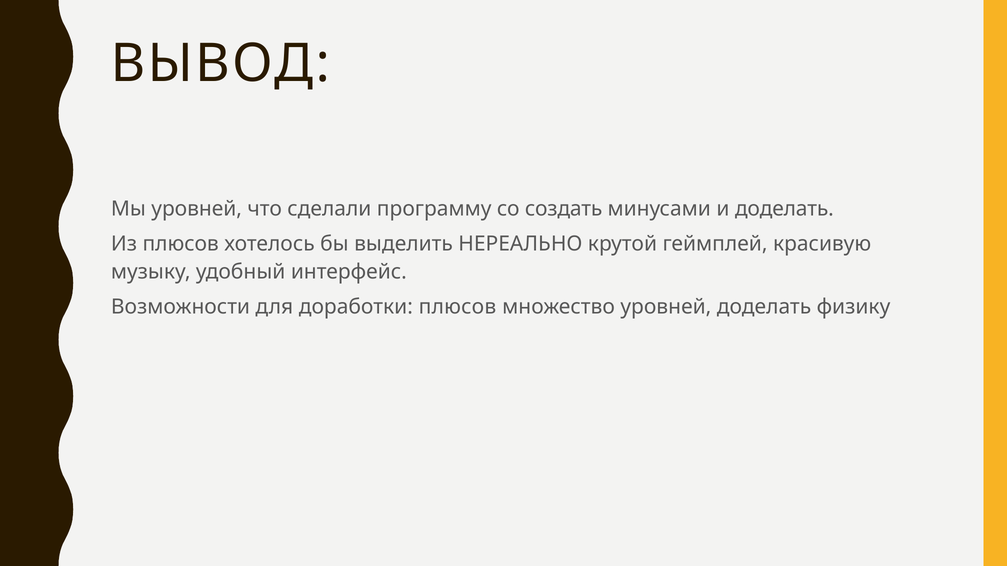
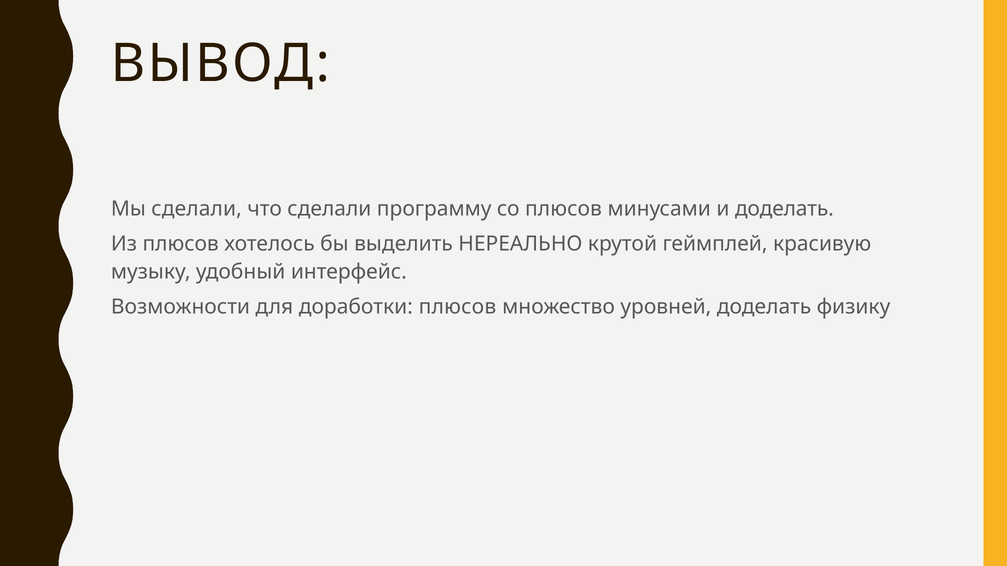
Мы уровней: уровней -> сделали (197, 209)
со создать: создать -> плюсов (564, 209)
